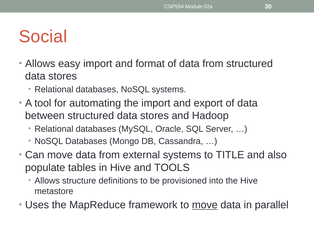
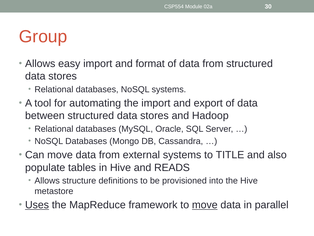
Social: Social -> Group (43, 37)
TOOLS: TOOLS -> READS (172, 167)
Uses underline: none -> present (37, 205)
